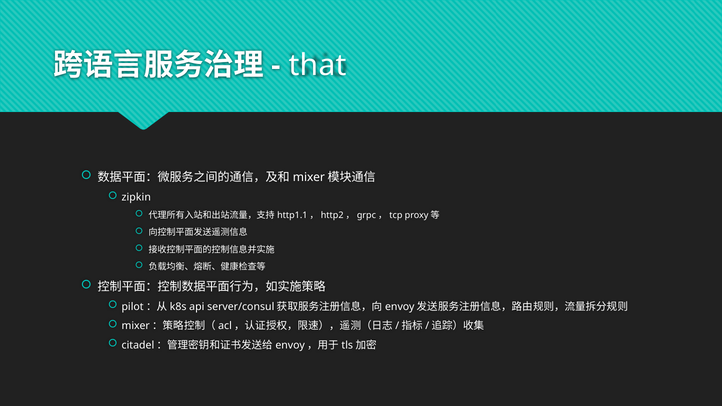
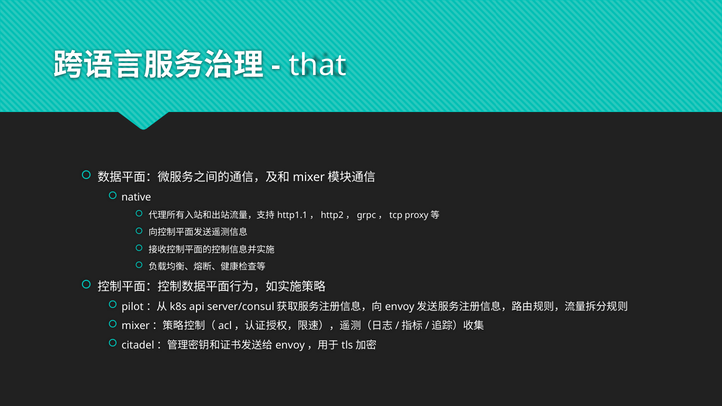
zipkin: zipkin -> native (136, 197)
